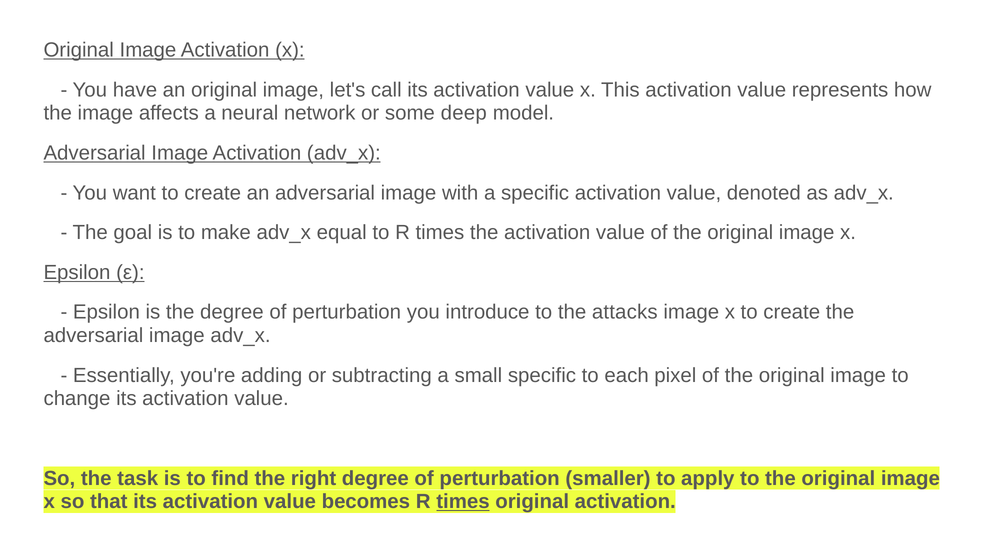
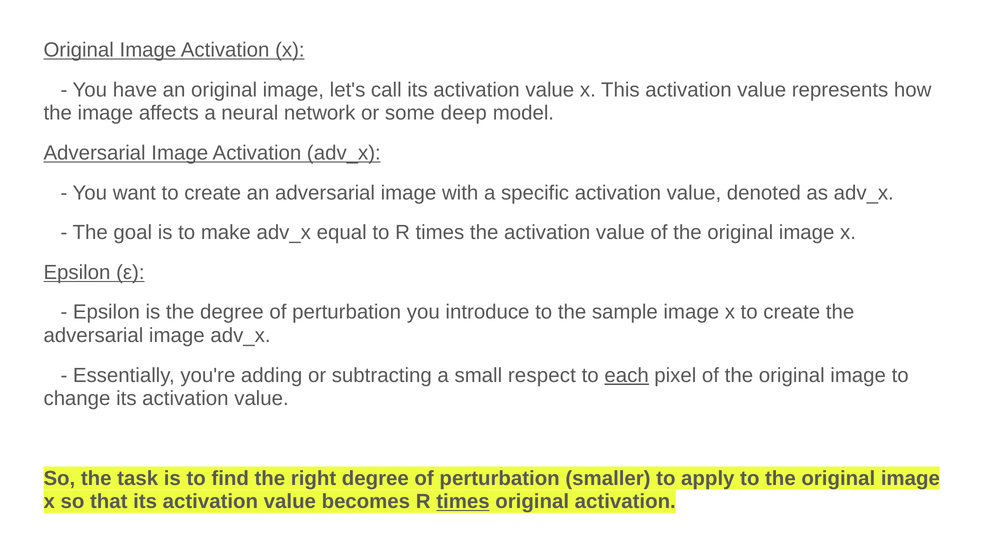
attacks: attacks -> sample (625, 312)
small specific: specific -> respect (542, 375)
each underline: none -> present (627, 375)
